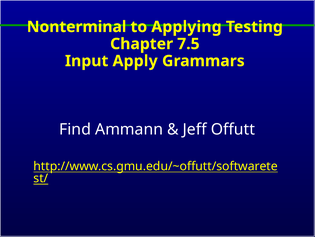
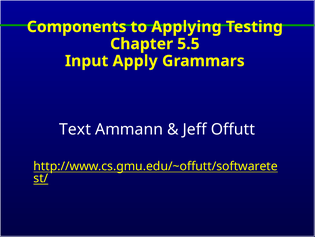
Nonterminal: Nonterminal -> Components (77, 27)
7.5: 7.5 -> 5.5 (188, 44)
Find: Find -> Text (75, 129)
